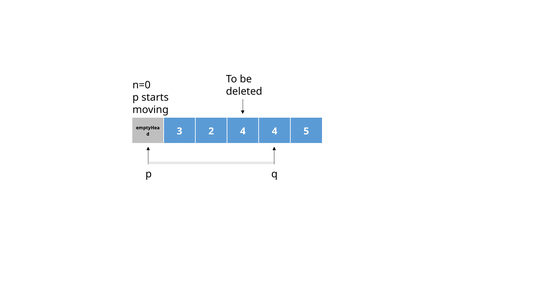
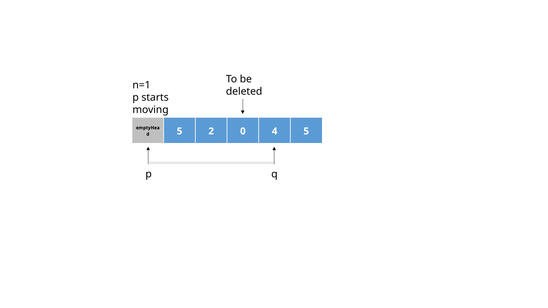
n=0: n=0 -> n=1 (142, 85)
3: 3 -> 5 (180, 131)
2 4: 4 -> 0 (243, 131)
